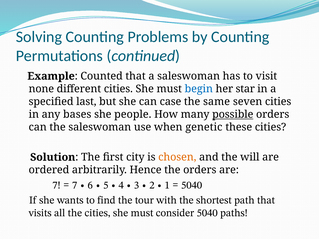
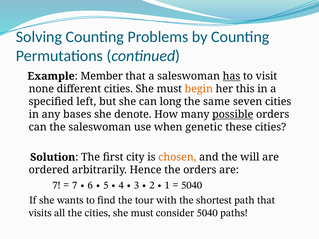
Counted: Counted -> Member (102, 76)
has underline: none -> present (231, 76)
begin colour: blue -> orange (199, 89)
star: star -> this (245, 89)
last: last -> left (86, 102)
case: case -> long (171, 102)
people: people -> denote (133, 114)
